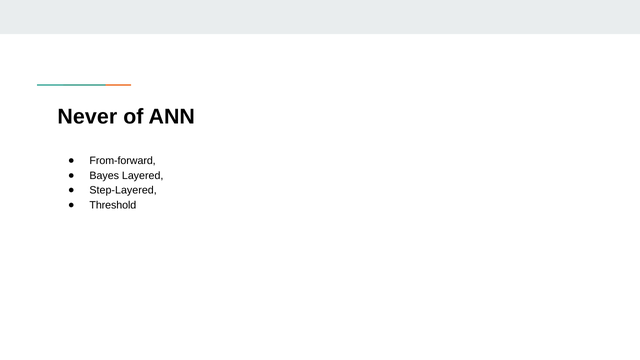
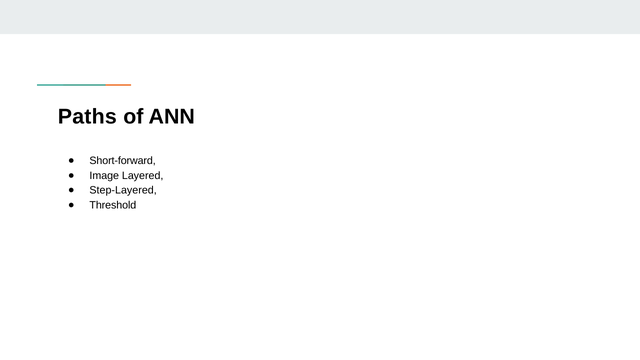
Never: Never -> Paths (87, 117)
From-forward: From-forward -> Short-forward (123, 161)
Bayes: Bayes -> Image (104, 176)
